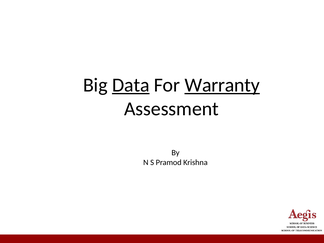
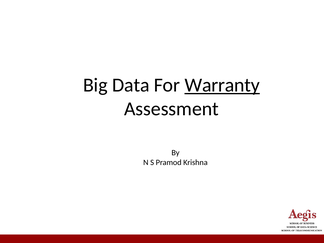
Data underline: present -> none (131, 85)
